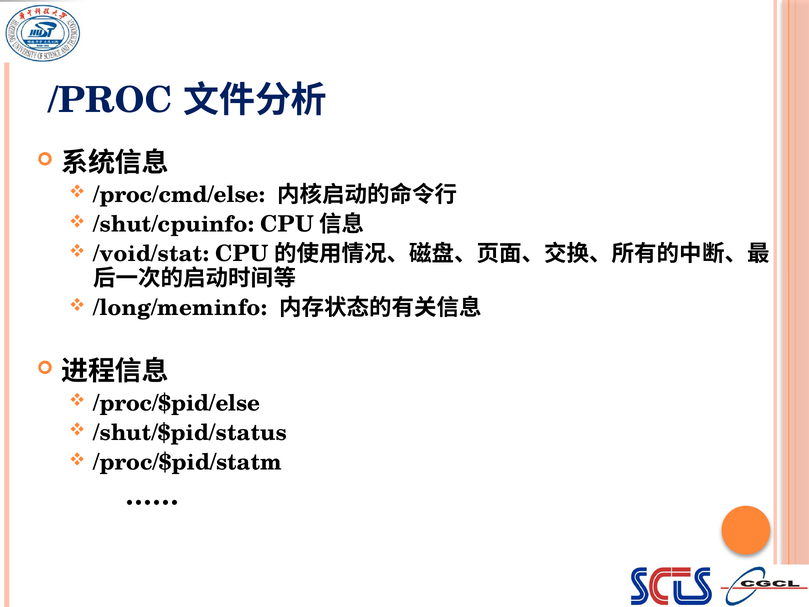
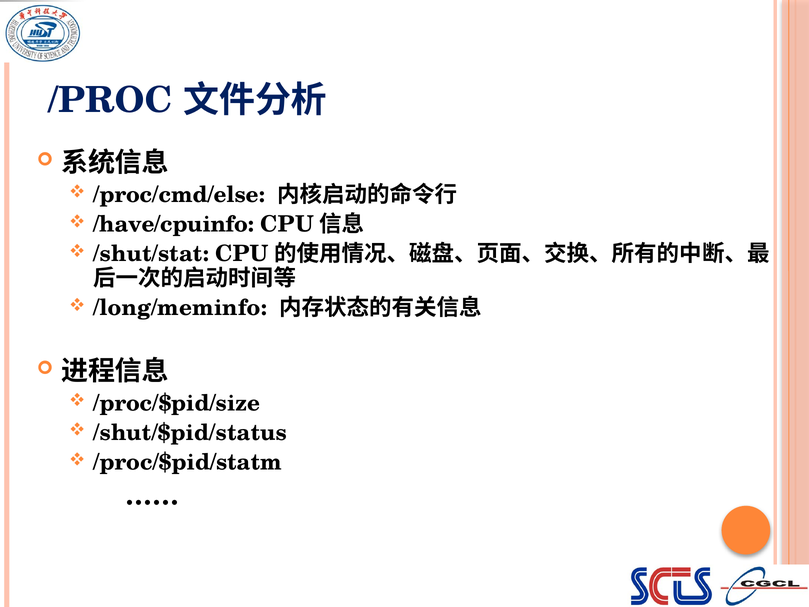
/shut/cpuinfo: /shut/cpuinfo -> /have/cpuinfo (174, 224)
/void/stat: /void/stat -> /shut/stat (151, 254)
/proc/$pid/else: /proc/$pid/else -> /proc/$pid/size (177, 403)
